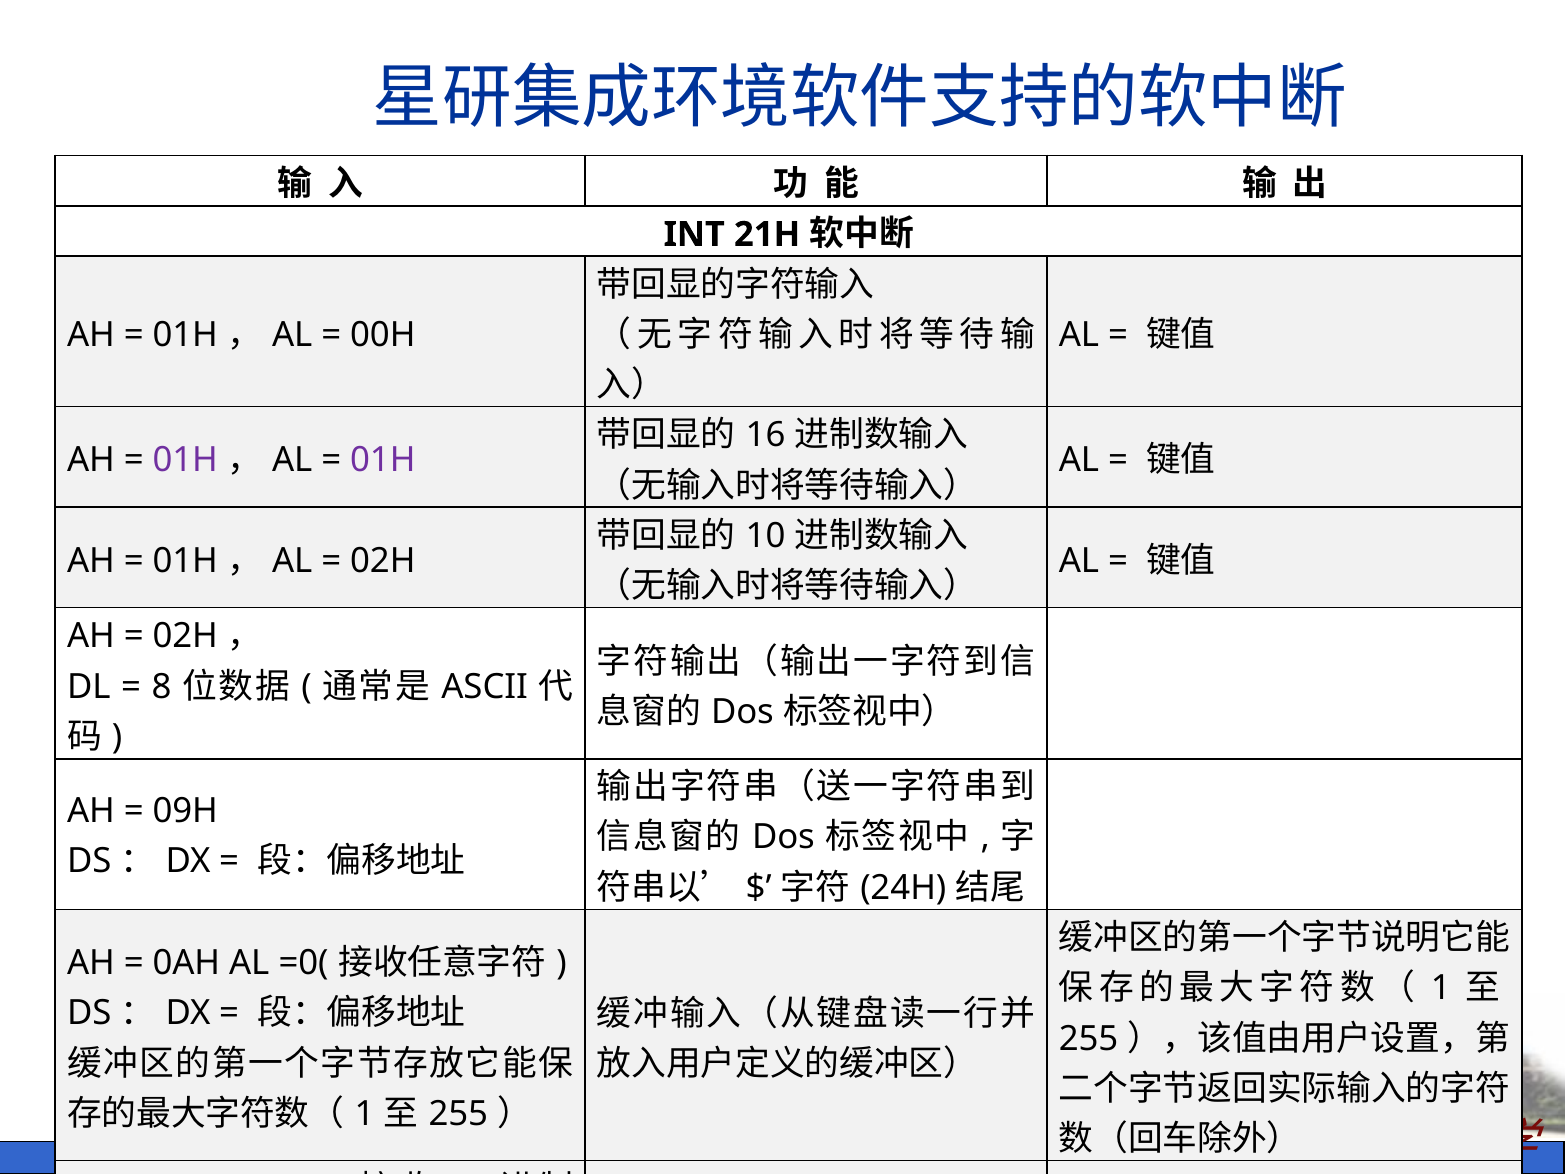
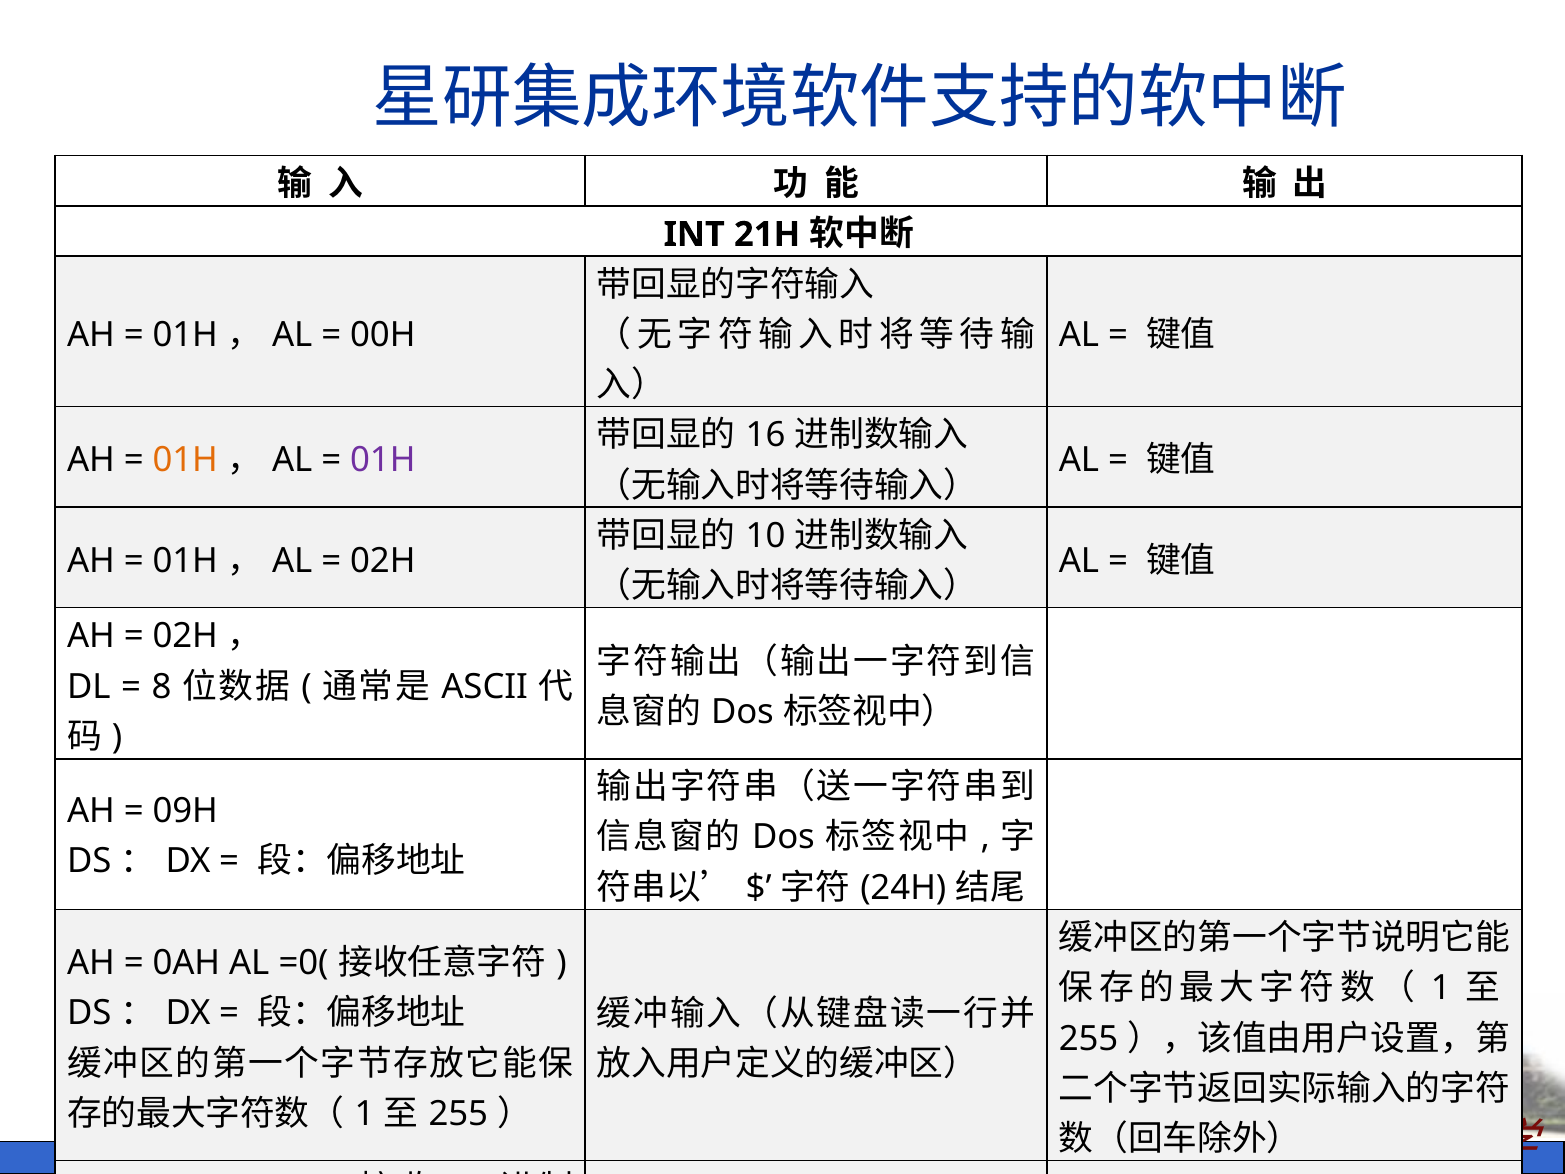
01H colour: purple -> orange (185, 460)
